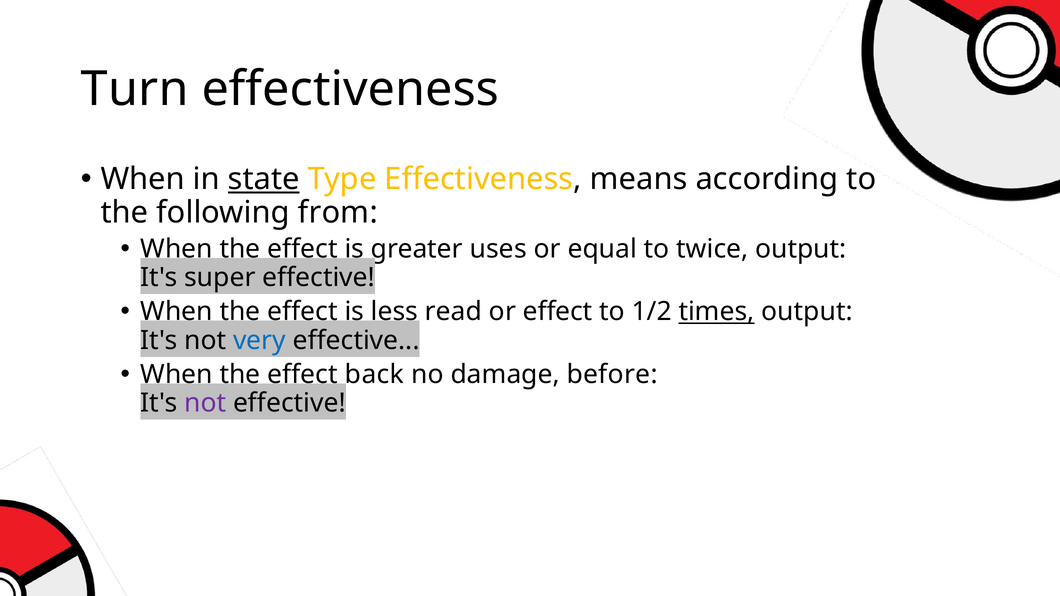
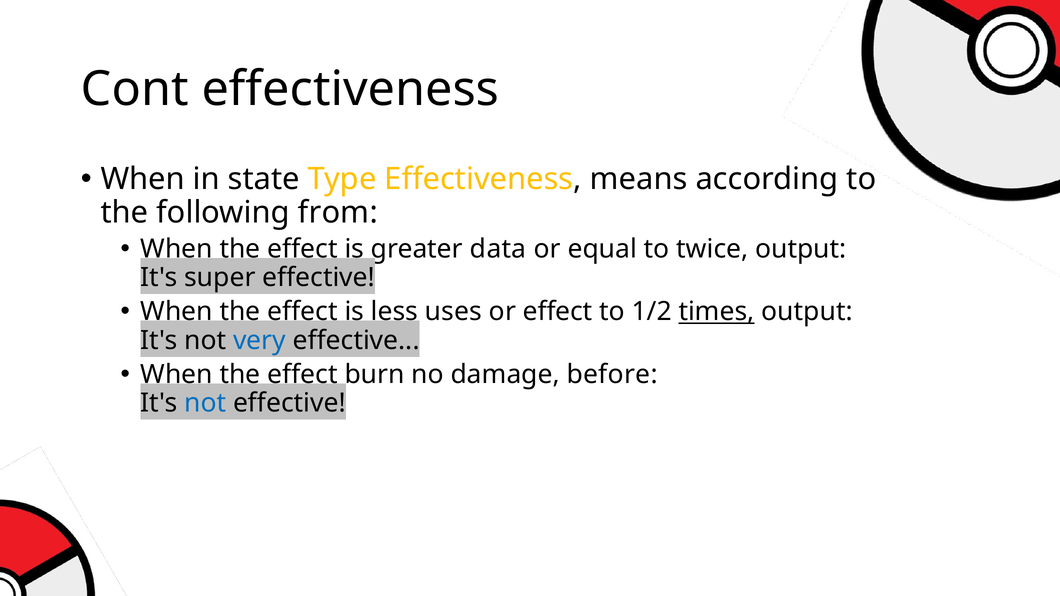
Turn: Turn -> Cont (135, 89)
state underline: present -> none (264, 179)
uses: uses -> data (498, 249)
read: read -> uses (453, 312)
back: back -> burn (374, 375)
not colour: purple -> blue (205, 403)
